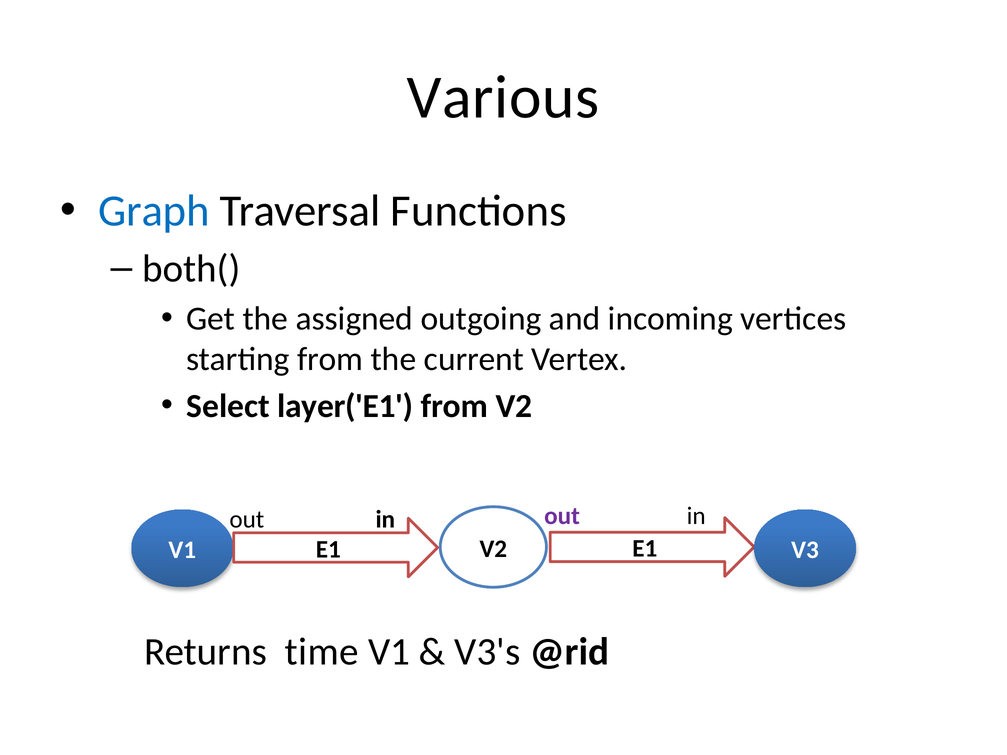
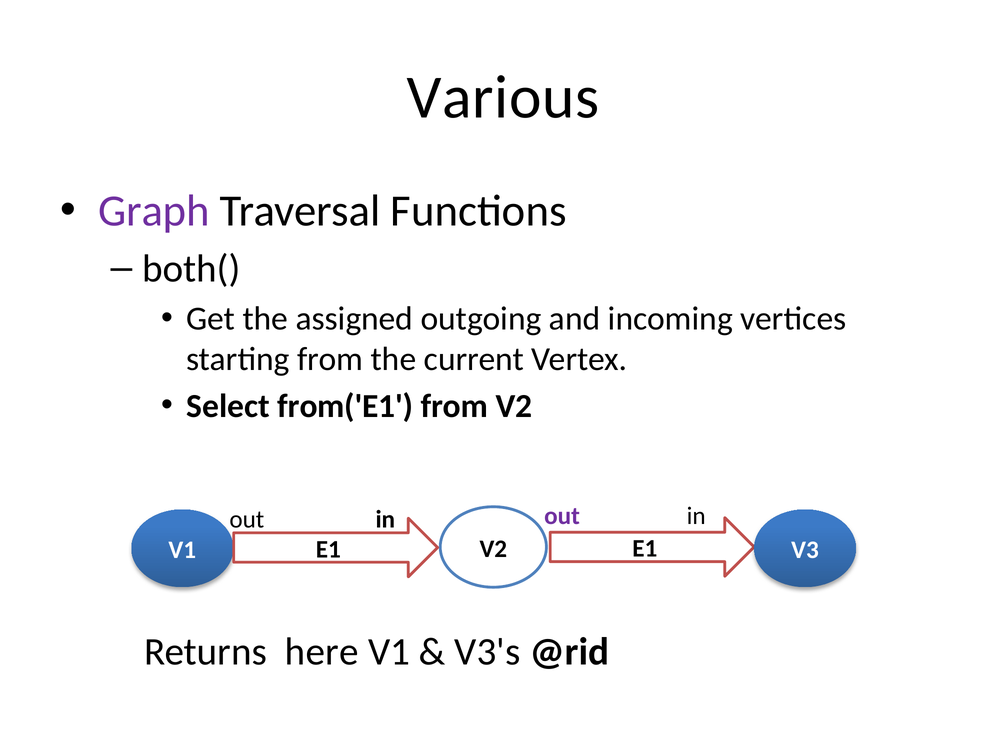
Graph colour: blue -> purple (154, 211)
layer('E1: layer('E1 -> from('E1 (345, 406)
time: time -> here (322, 652)
